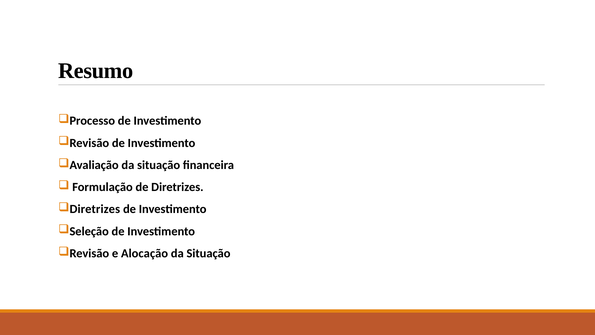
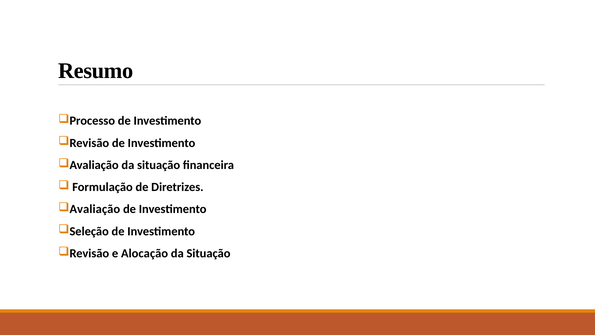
Diretrizes: Diretrizes -> Avaliação (95, 209)
